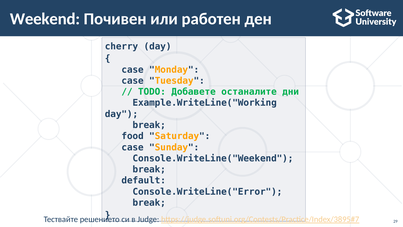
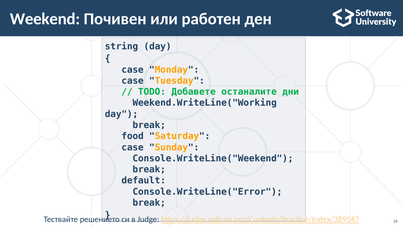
cherry: cherry -> string (121, 46)
Examplе.WriteLine("Working: Examplе.WriteLine("Working -> Weekend.WriteLine("Working (205, 103)
